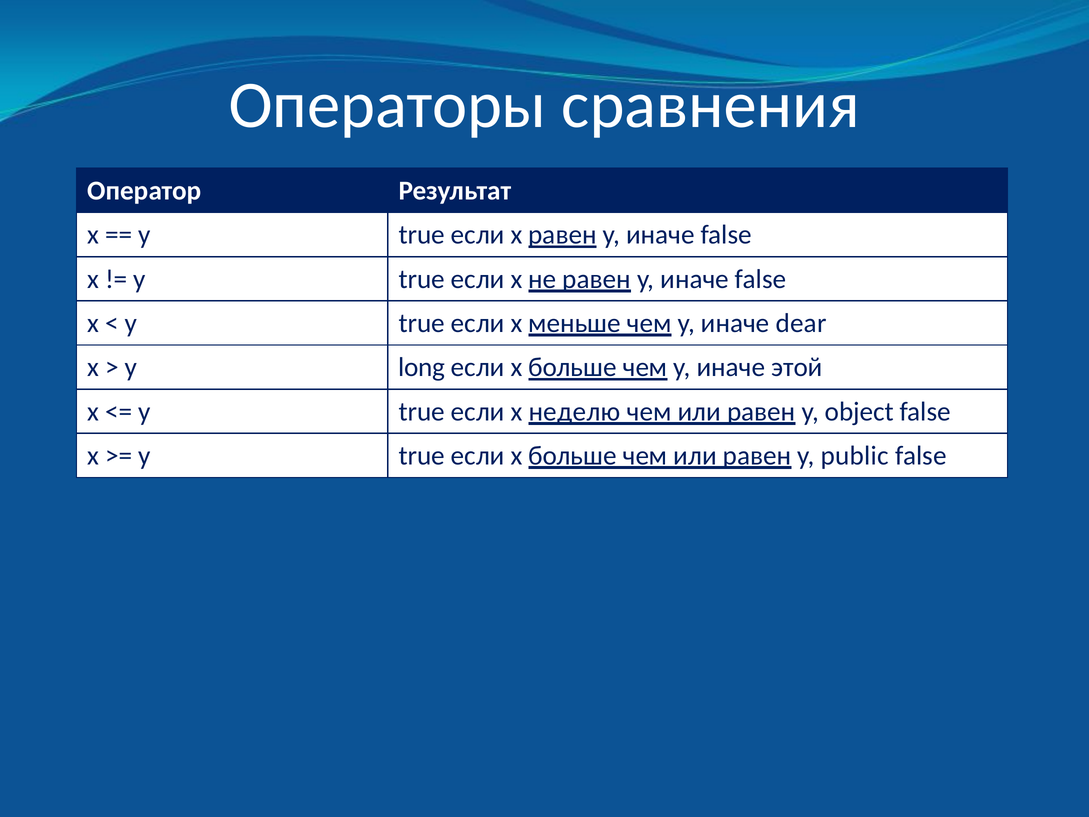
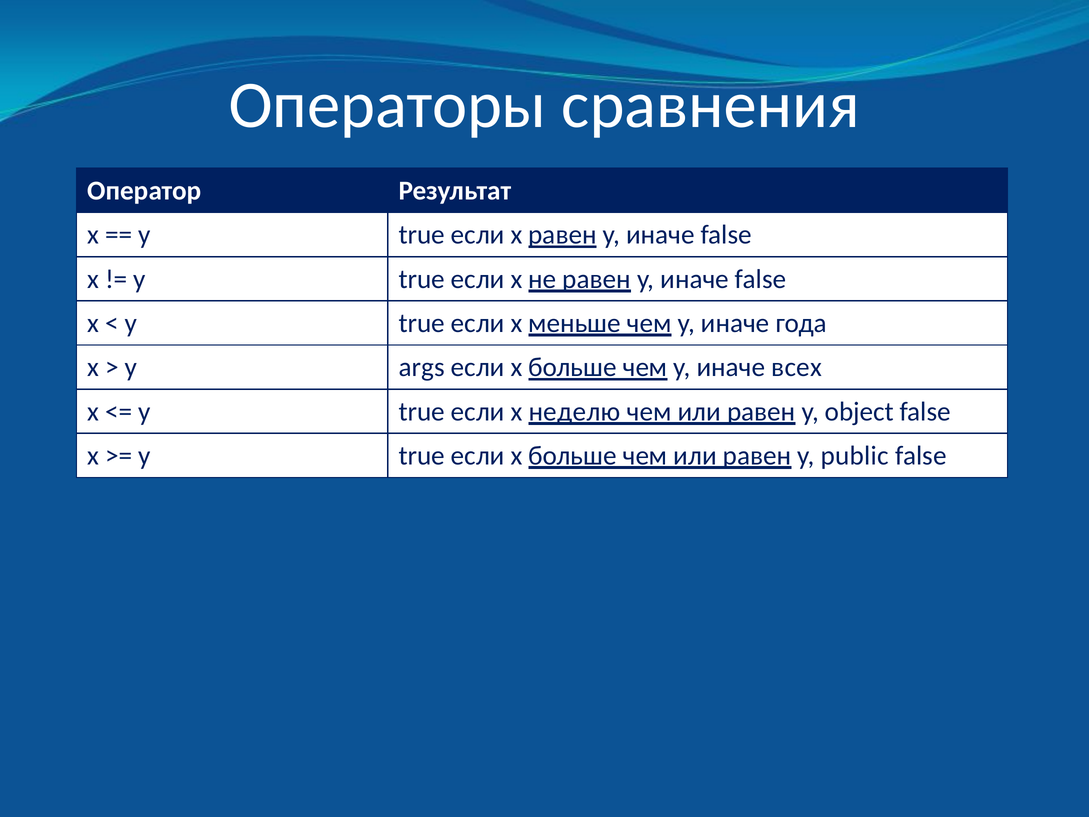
dear: dear -> года (801, 323)
long: long -> args (422, 367)
этой: этой -> всех (797, 367)
